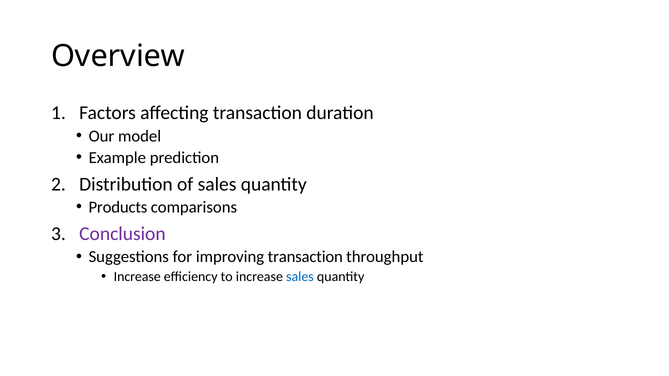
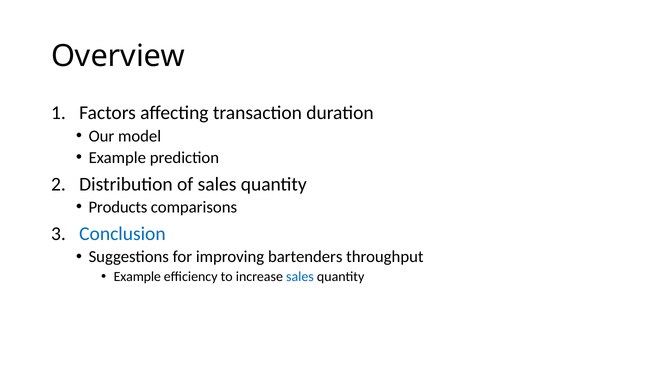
Conclusion colour: purple -> blue (122, 234)
improving transaction: transaction -> bartenders (305, 257)
Increase: Increase -> Example (137, 277)
